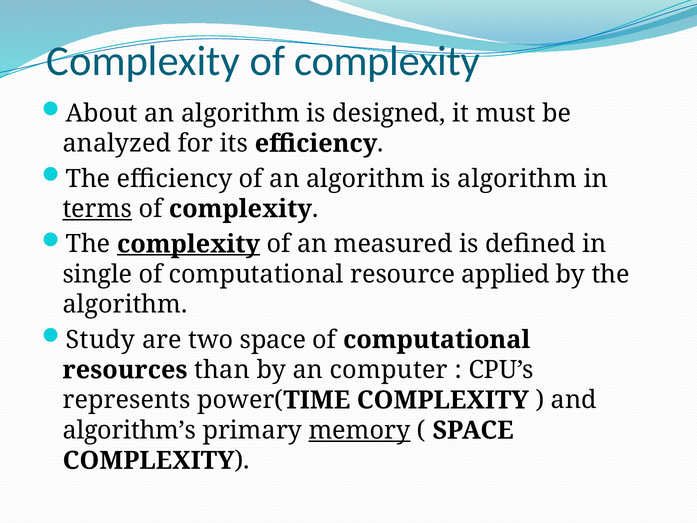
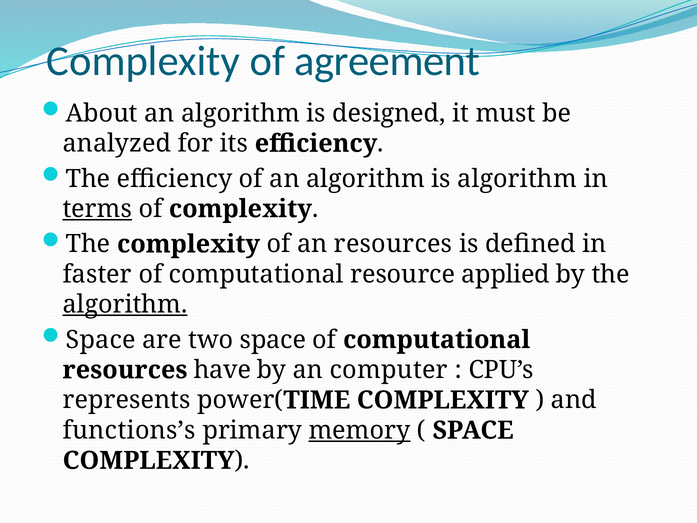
Complexity of complexity: complexity -> agreement (387, 61)
complexity underline: present -> none (189, 244)
an measured: measured -> resources (393, 244)
single: single -> faster (97, 274)
algorithm underline: none -> present (125, 304)
Study: Study -> Space (101, 340)
than: than -> have (222, 370)
algorithm’s: algorithm’s -> functions’s (129, 430)
